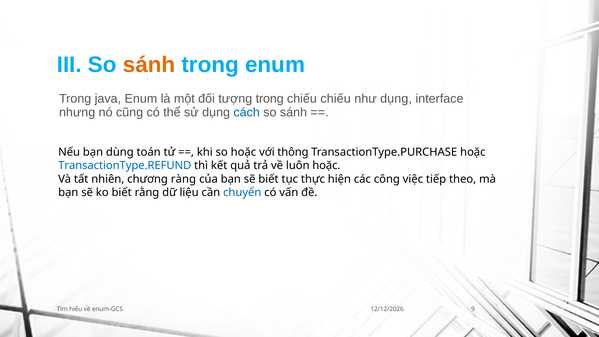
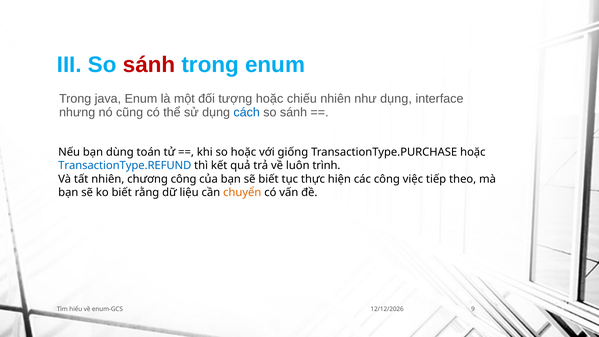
sánh colour: orange -> red (149, 65)
tượng trong: trong -> hoặc (270, 99)
chiếu chiếu: chiếu -> nhiên (336, 99)
thông: thông -> giống (293, 152)
luôn hoặc: hoặc -> trình (326, 165)
chương ràng: ràng -> công (184, 179)
chuyển colour: blue -> orange (242, 192)
